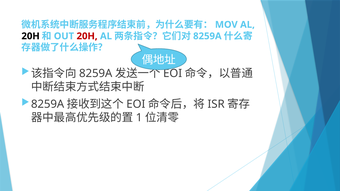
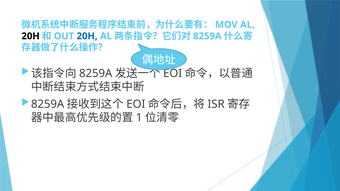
20H colour: red -> blue (87, 36)
